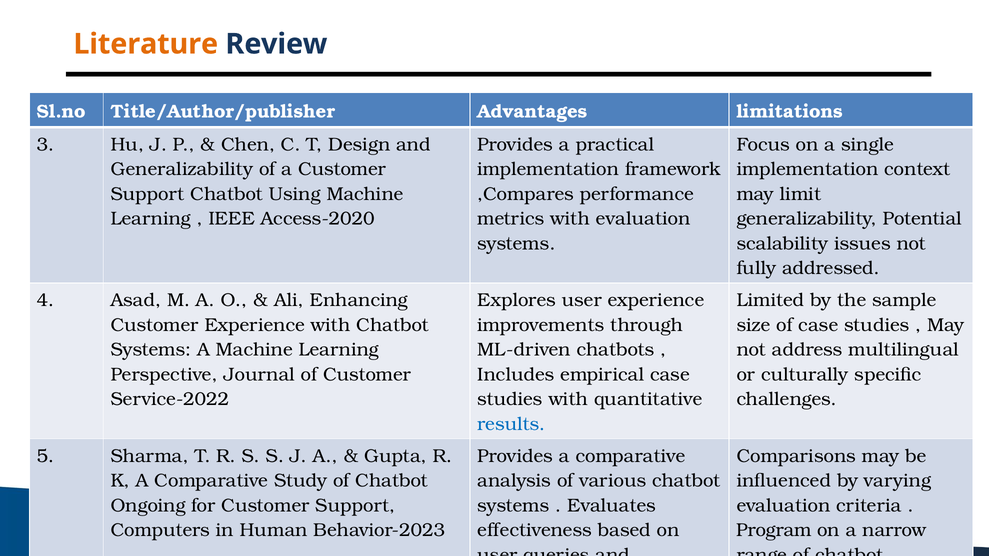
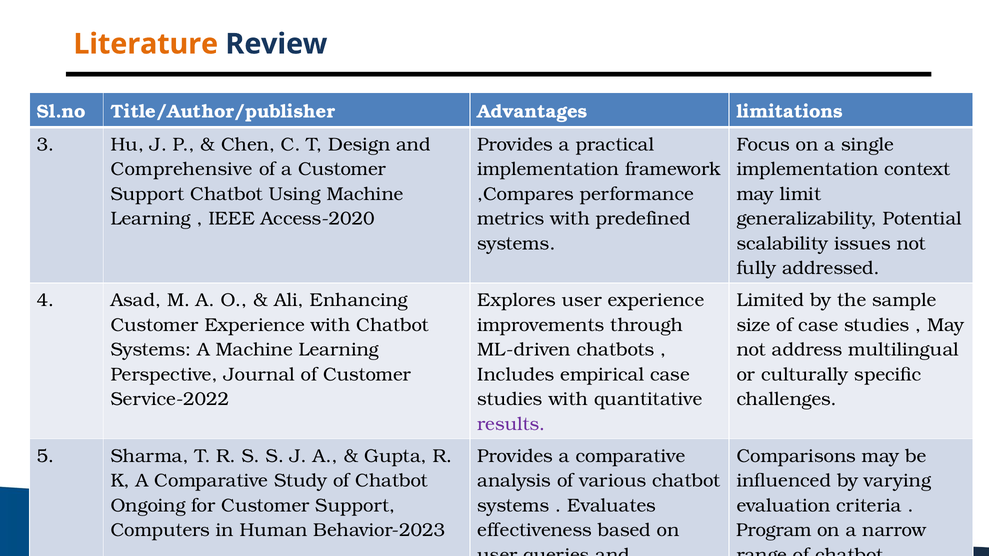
Generalizability: Generalizability -> Comprehensive (182, 169)
with evaluation: evaluation -> predefined (643, 219)
results colour: blue -> purple (511, 424)
